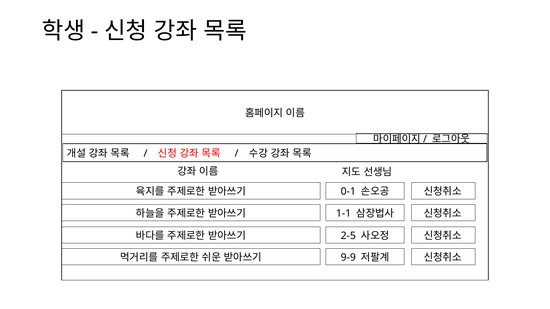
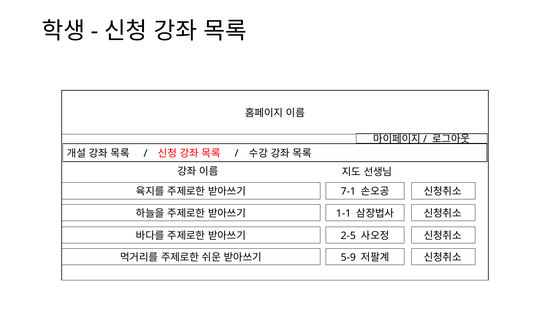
0-1: 0-1 -> 7-1 (348, 192)
9-9: 9-9 -> 5-9 (348, 258)
